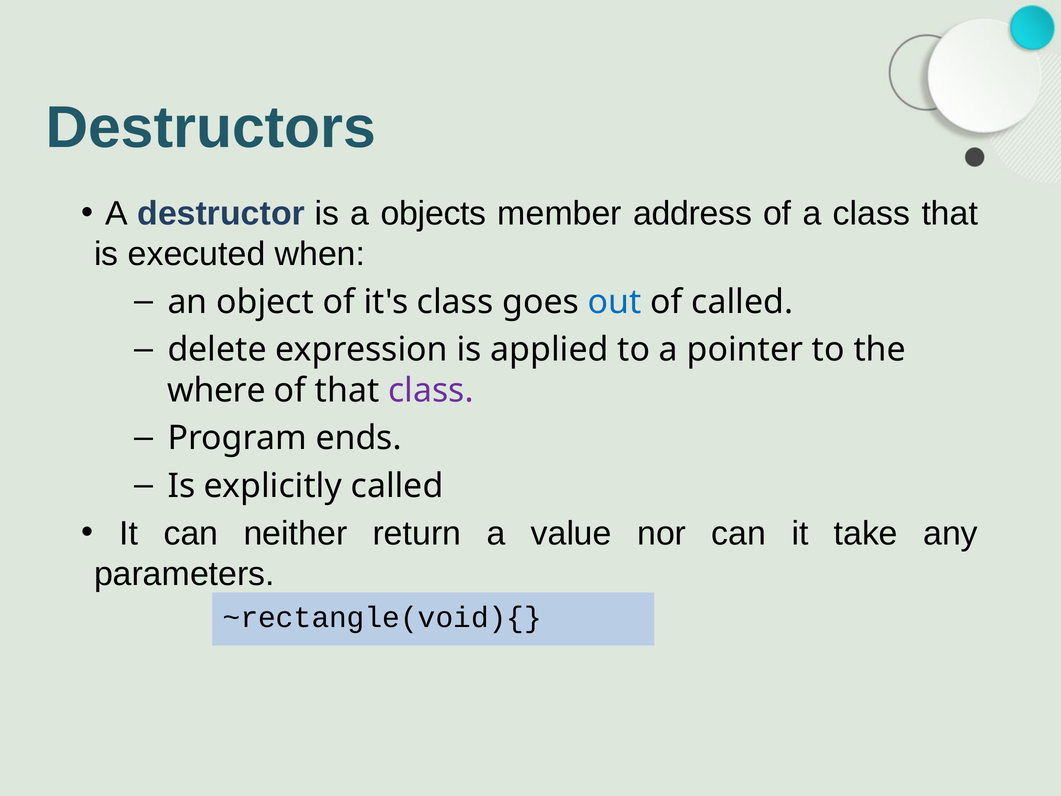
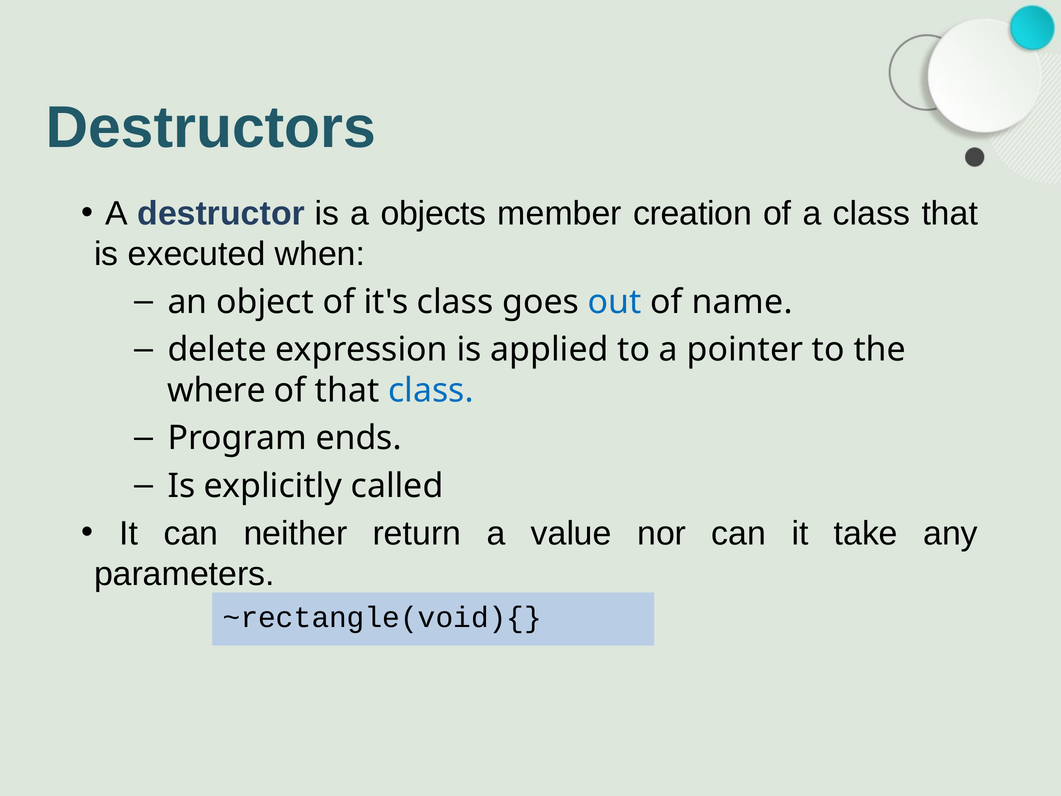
address: address -> creation (692, 214)
of called: called -> name (742, 302)
class colour: purple -> blue (431, 390)
